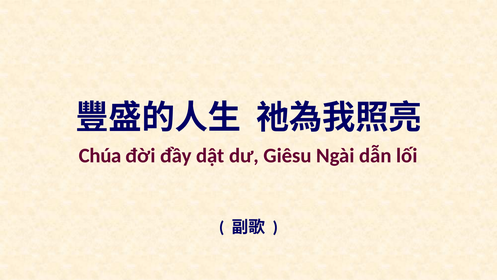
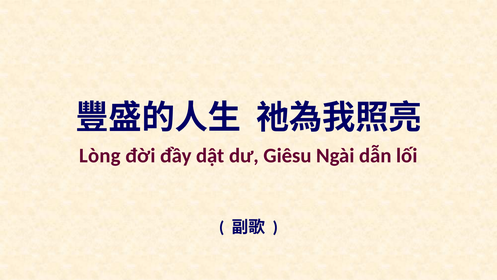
Chúa: Chúa -> Lòng (100, 155)
